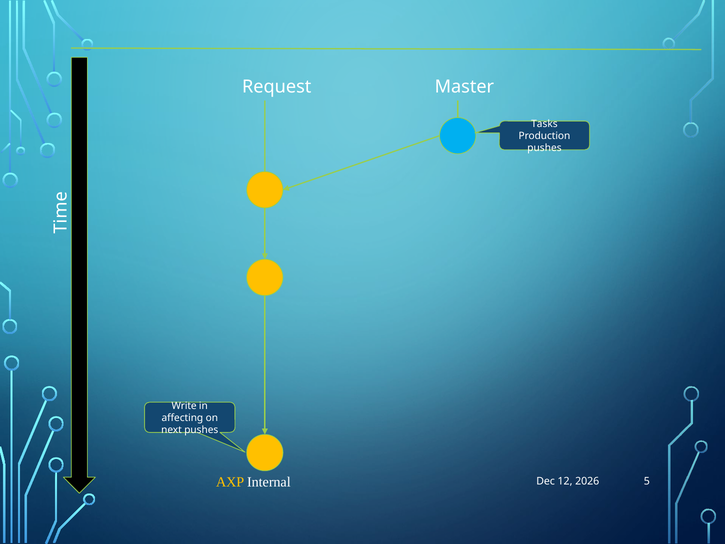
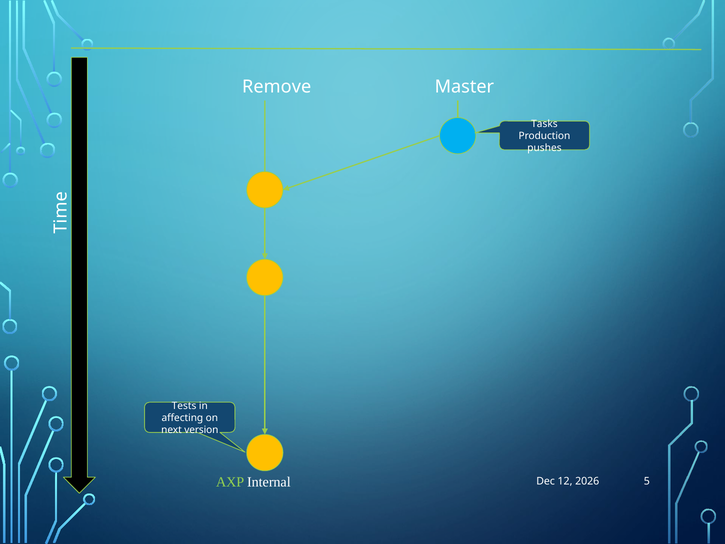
Request: Request -> Remove (277, 87)
Write: Write -> Tests (184, 406)
next pushes: pushes -> version (201, 430)
AXP colour: yellow -> light green (230, 482)
